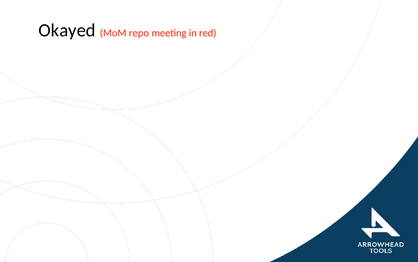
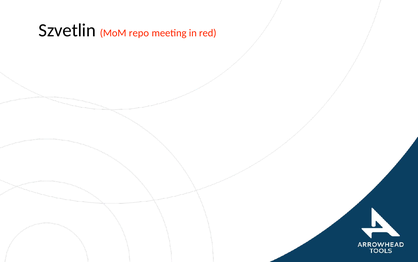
Okayed: Okayed -> Szvetlin (67, 30)
